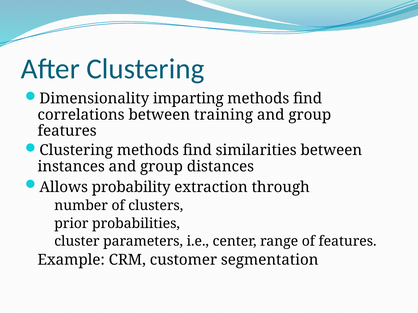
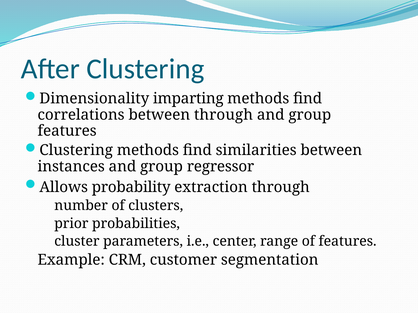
between training: training -> through (223, 115)
distances: distances -> regressor (221, 167)
